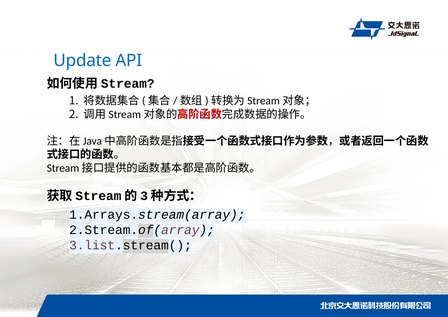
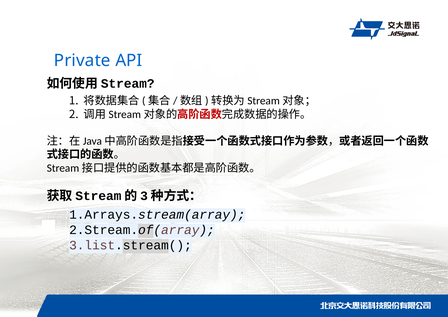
Update: Update -> Private (82, 60)
